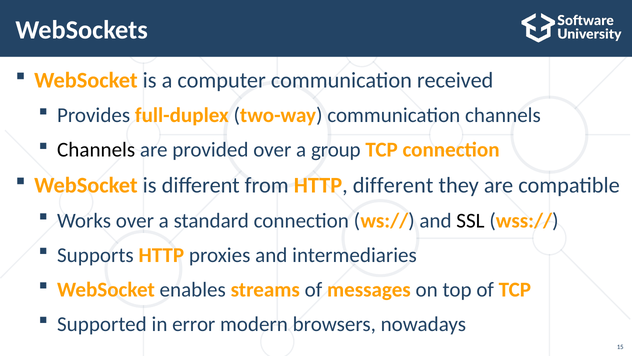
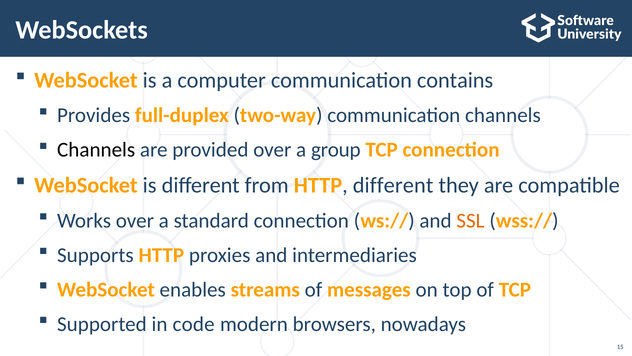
received: received -> contains (455, 80)
SSL colour: black -> orange (470, 220)
error: error -> code (194, 324)
